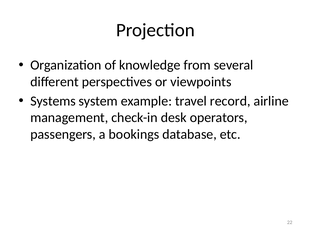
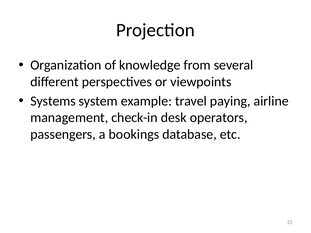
record: record -> paying (230, 101)
